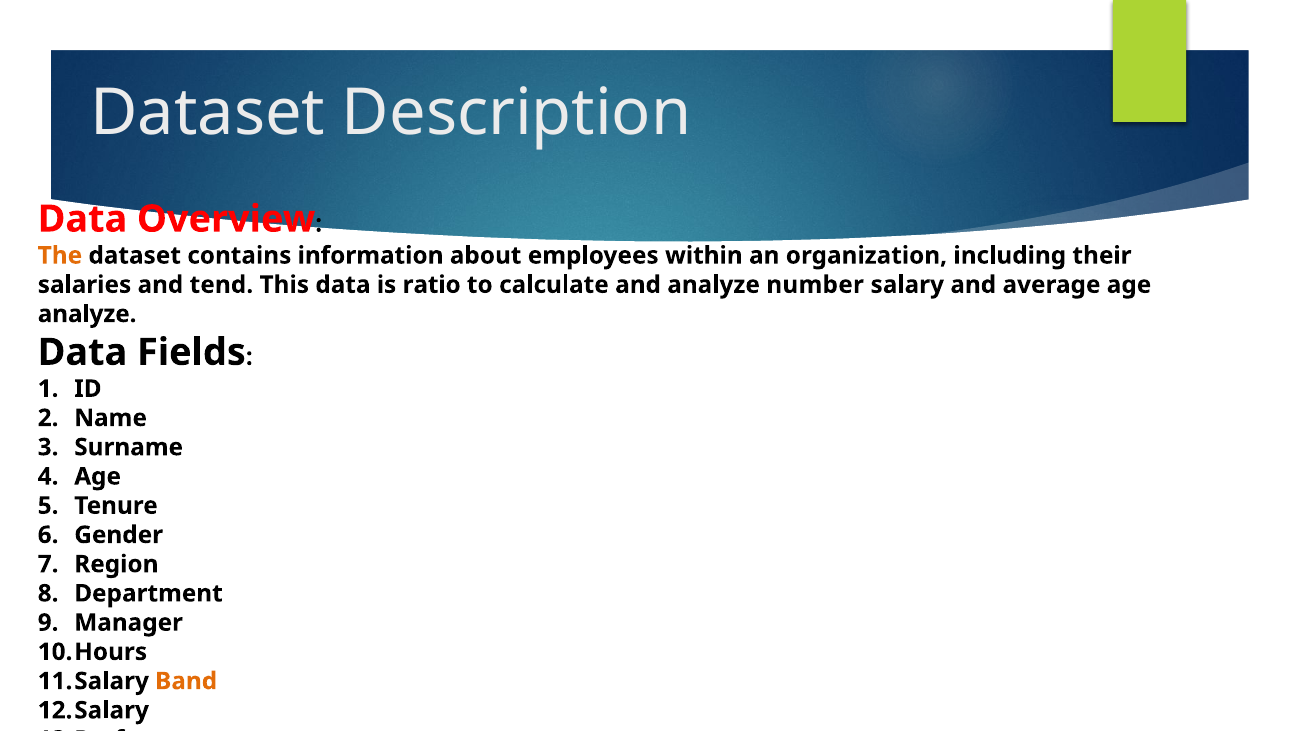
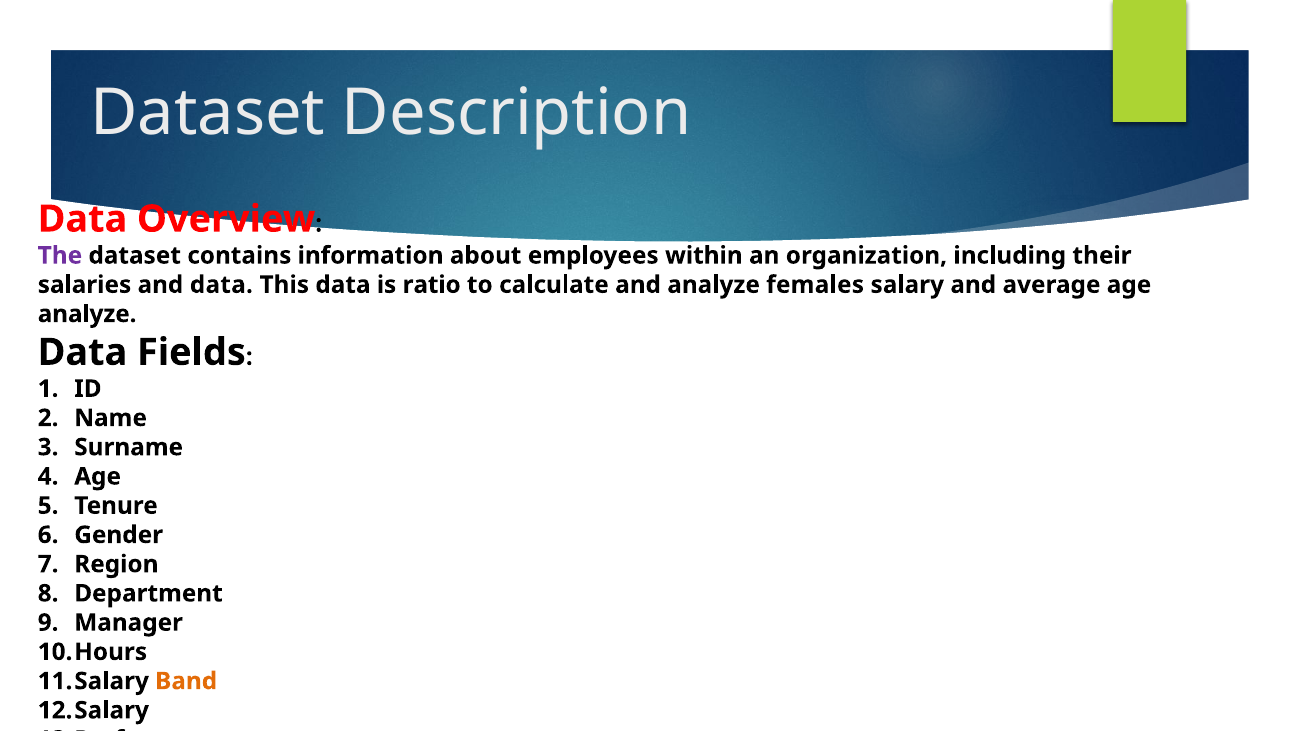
The colour: orange -> purple (60, 256)
and tend: tend -> data (221, 285)
number: number -> females (815, 285)
